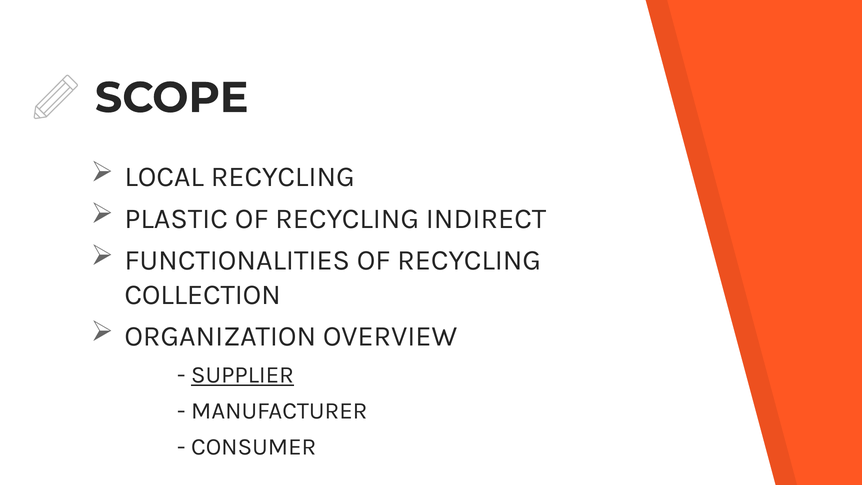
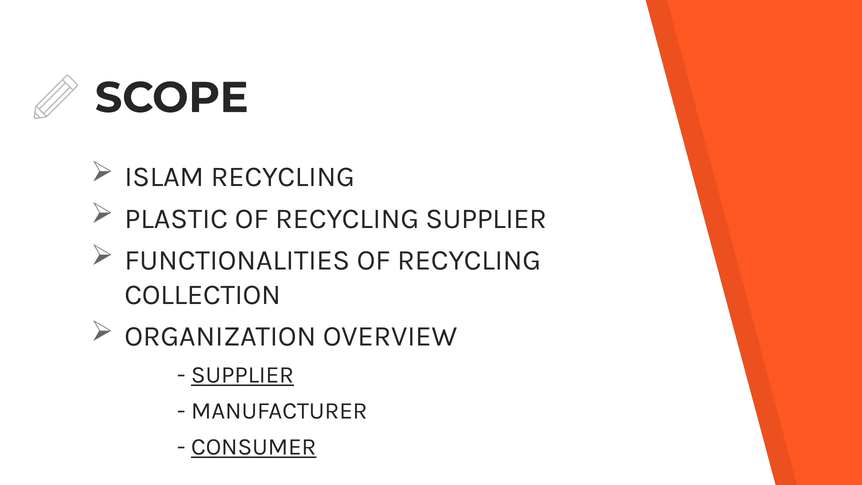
LOCAL: LOCAL -> ISLAM (164, 177)
RECYCLING INDIRECT: INDIRECT -> SUPPLIER (486, 219)
CONSUMER underline: none -> present (254, 447)
